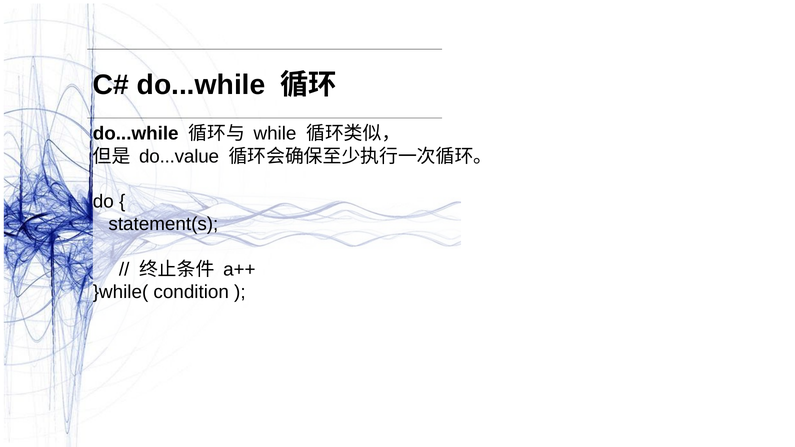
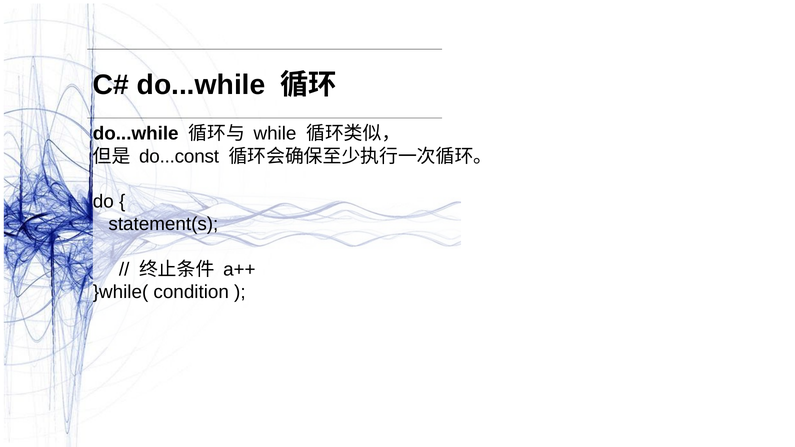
do...value: do...value -> do...const (179, 156)
